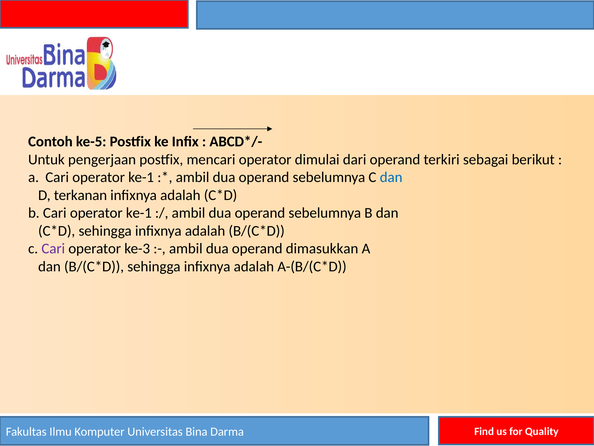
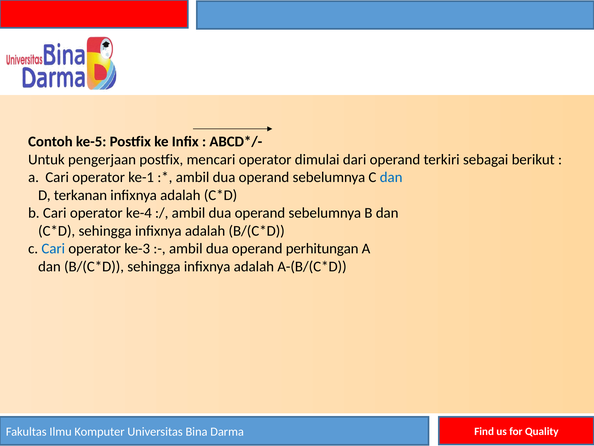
b Cari operator ke-1: ke-1 -> ke-4 (139, 213)
Cari colour: purple -> blue (53, 248)
dimasukkan: dimasukkan -> perhitungan (322, 248)
